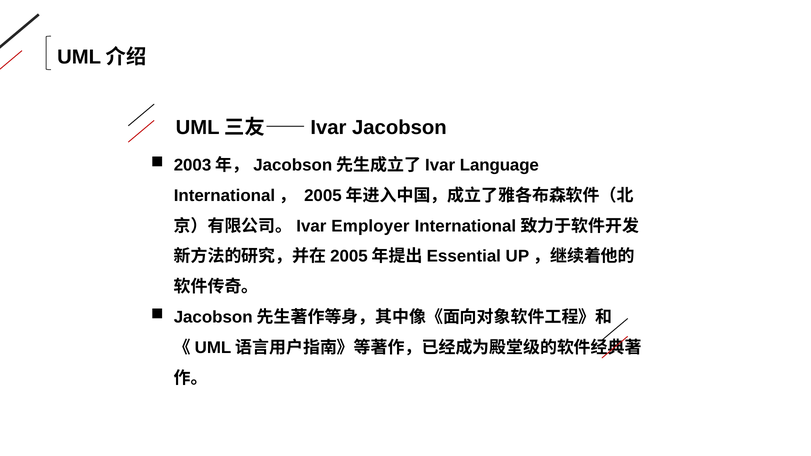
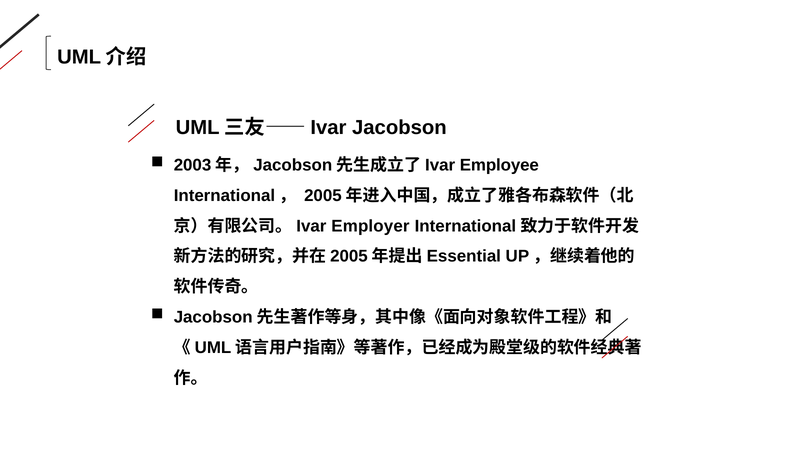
Language: Language -> Employee (499, 165)
